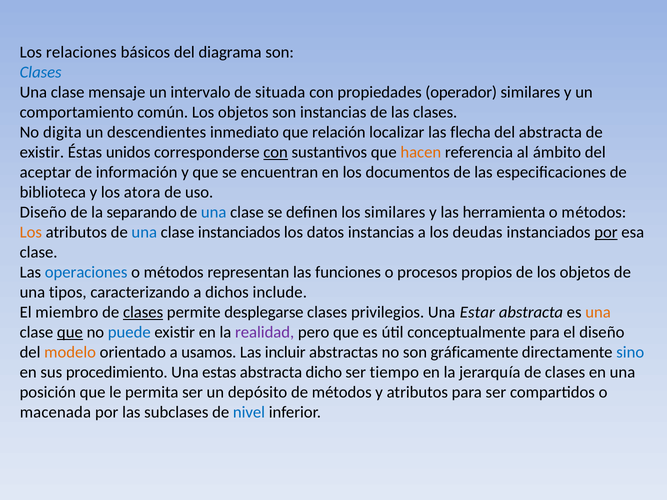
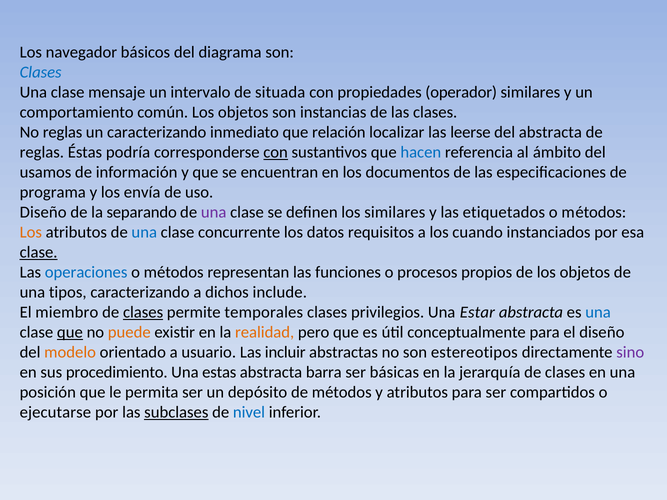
relaciones: relaciones -> navegador (81, 53)
No digita: digita -> reglas (63, 133)
un descendientes: descendientes -> caracterizando (157, 133)
flecha: flecha -> leerse (470, 133)
existir: existir -> reglas (42, 153)
unidos: unidos -> podría (128, 153)
hacen colour: orange -> blue (421, 153)
aceptar: aceptar -> usamos (46, 173)
biblioteca: biblioteca -> programa (53, 193)
atora: atora -> envía (142, 193)
una colour: blue -> purple (214, 213)
herramienta: herramienta -> etiquetados (504, 213)
clase instanciados: instanciados -> concurrente (239, 233)
datos instancias: instancias -> requisitos (381, 233)
deudas: deudas -> cuando (478, 233)
por underline: present -> none (606, 233)
clase underline: none -> present (39, 253)
desplegarse: desplegarse -> temporales (264, 313)
una colour: orange -> blue (598, 313)
puede colour: blue -> orange (129, 333)
realidad colour: purple -> orange (265, 333)
usamos: usamos -> usuario (209, 353)
gráficamente: gráficamente -> estereotipos (474, 353)
sino colour: blue -> purple (630, 353)
dicho: dicho -> barra (324, 373)
tiempo: tiempo -> básicas (394, 373)
macenada: macenada -> ejecutarse (55, 413)
subclases underline: none -> present (176, 413)
